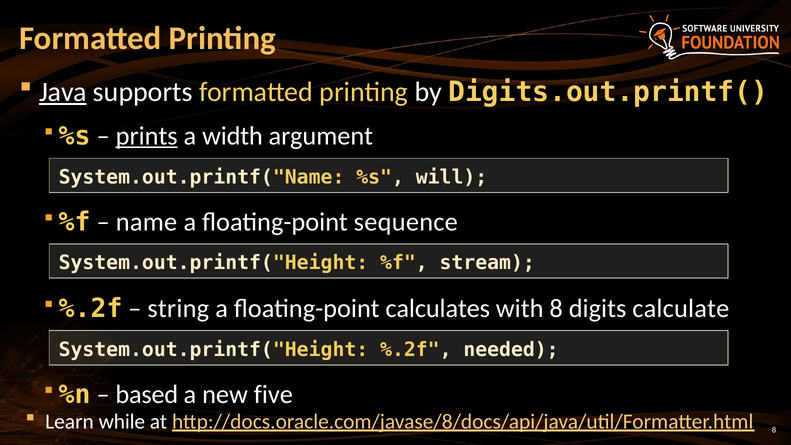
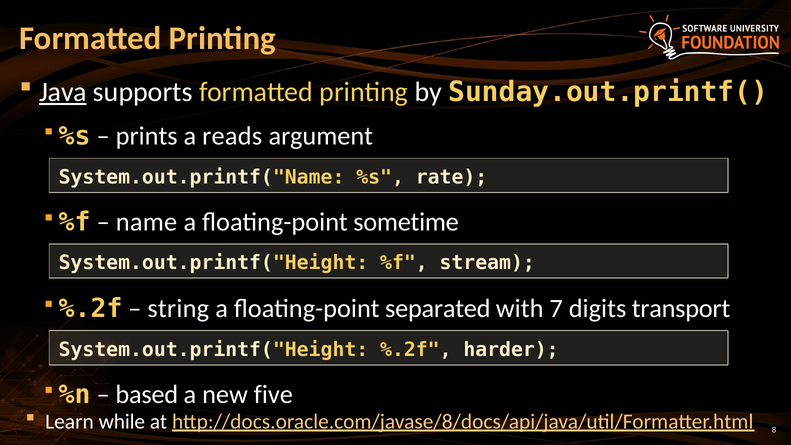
Digits.out.printf(: Digits.out.printf( -> Sunday.out.printf( (608, 92)
prints underline: present -> none (147, 136)
width: width -> reads (232, 136)
will: will -> rate (452, 177)
sequence: sequence -> sometime (406, 222)
calculates: calculates -> separated (438, 308)
with 8: 8 -> 7 (556, 308)
calculate: calculate -> transport (681, 308)
needed: needed -> harder (511, 350)
